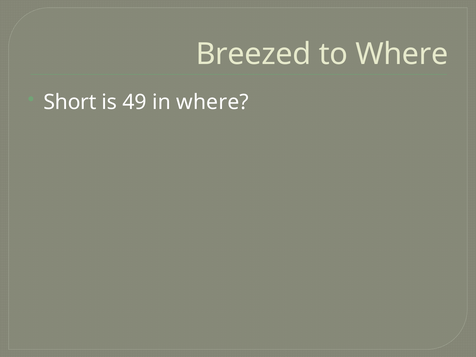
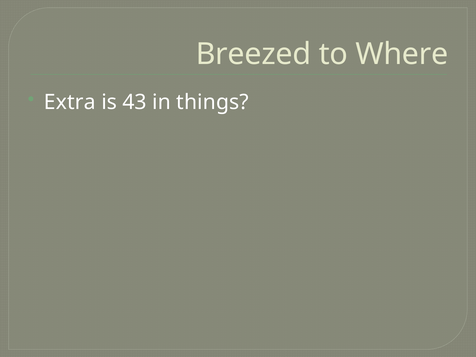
Short: Short -> Extra (70, 102)
49: 49 -> 43 (135, 102)
in where: where -> things (212, 102)
